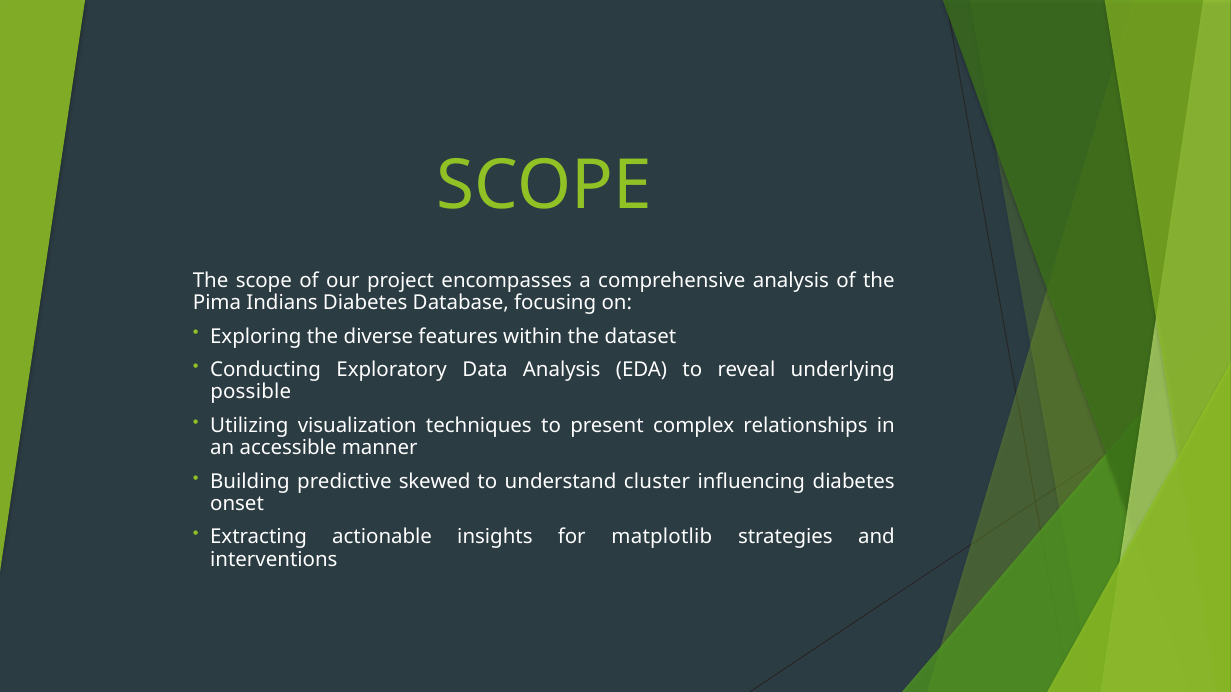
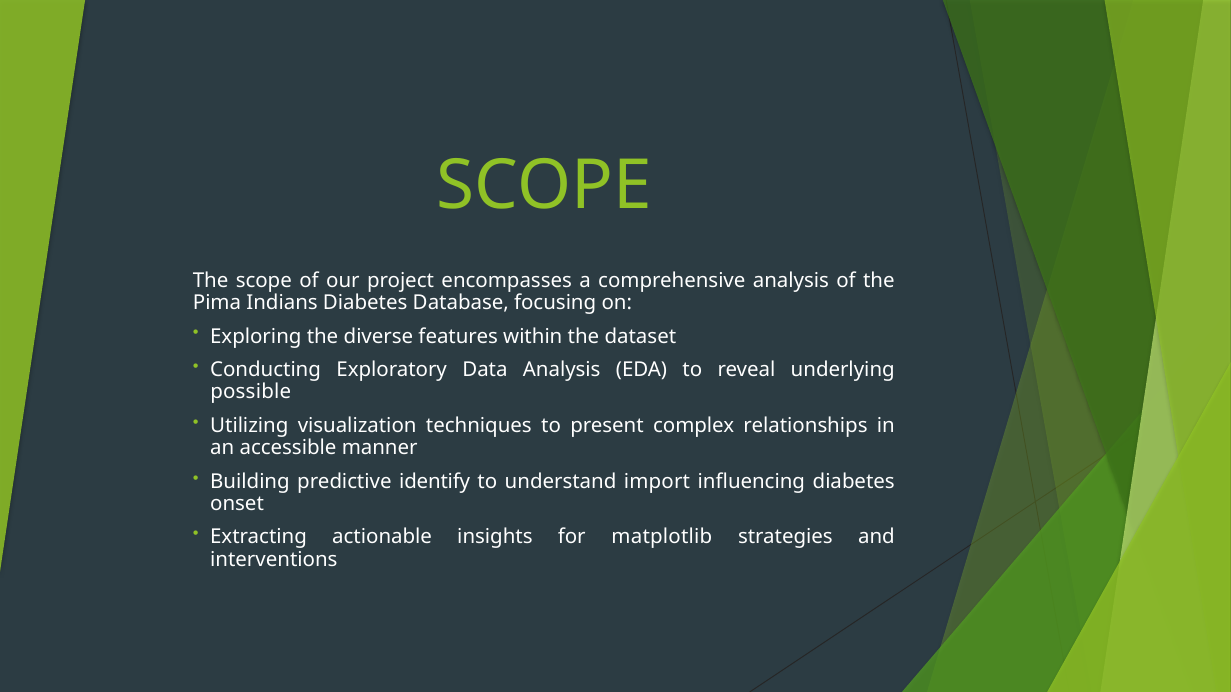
skewed: skewed -> identify (435, 482)
cluster: cluster -> import (657, 482)
